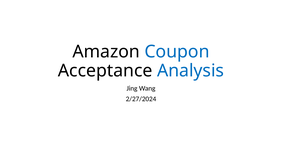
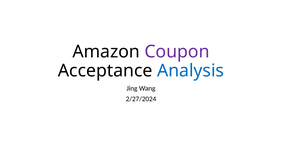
Coupon colour: blue -> purple (177, 51)
